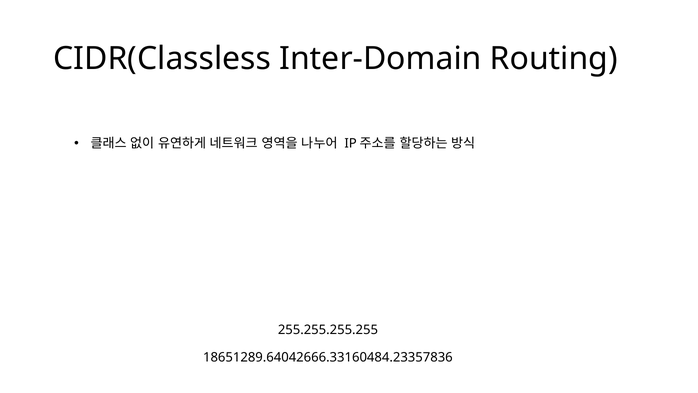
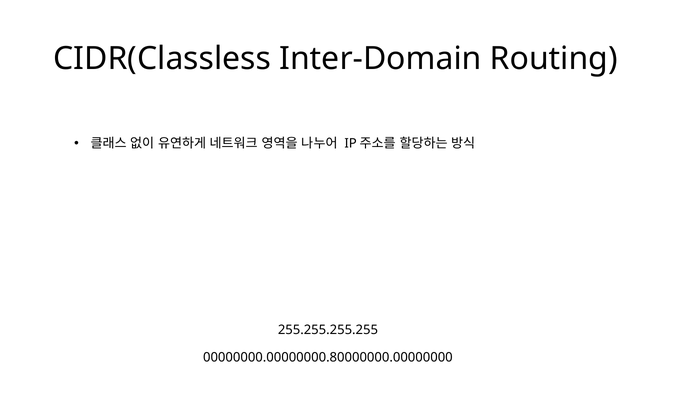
18651289.64042666.33160484.23357836: 18651289.64042666.33160484.23357836 -> 00000000.00000000.80000000.00000000 (328, 357)
